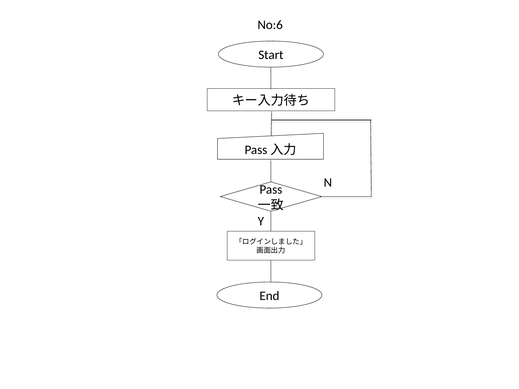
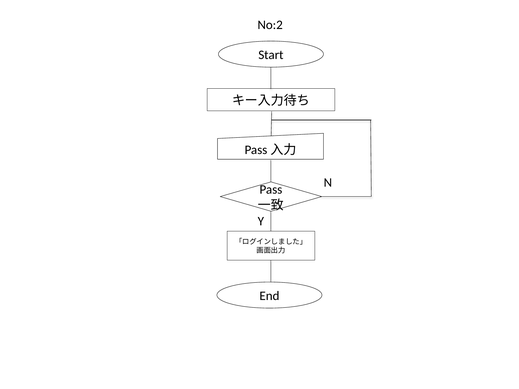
No:6: No:6 -> No:2 (270, 25)
